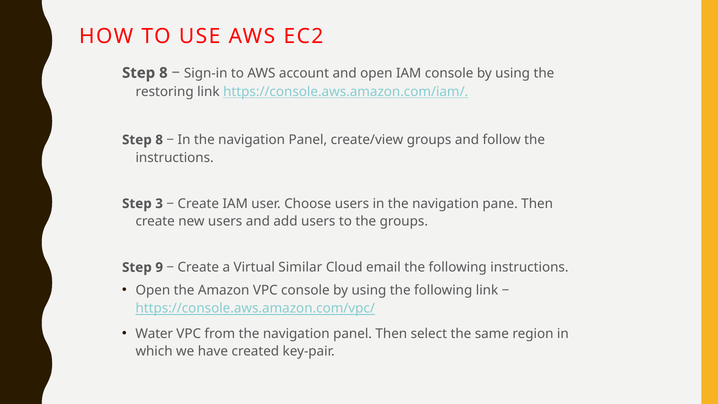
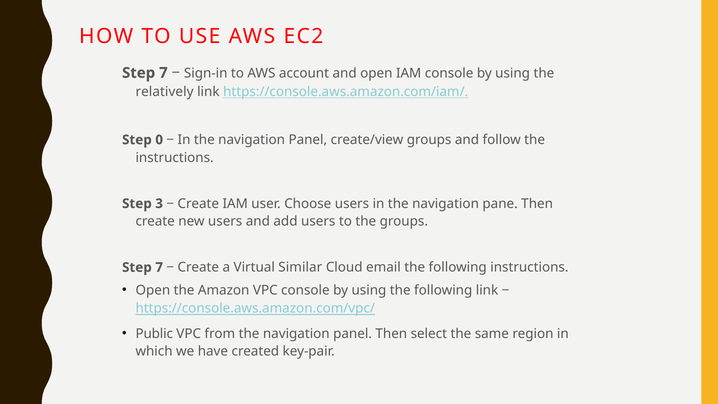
8: 8 -> 7 (163, 73)
restoring: restoring -> relatively (165, 92)
8: 8 -> 0 (159, 140)
9: 9 -> 7 (159, 267)
Water: Water -> Public (154, 333)
